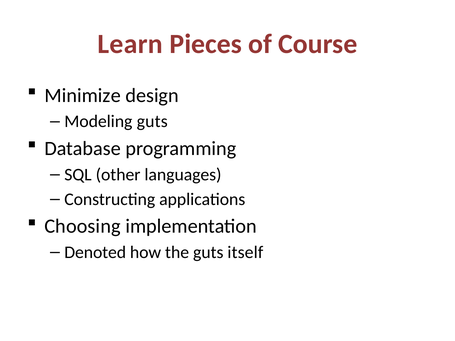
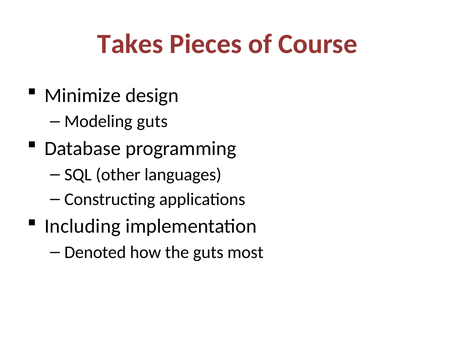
Learn: Learn -> Takes (130, 44)
Choosing: Choosing -> Including (83, 226)
itself: itself -> most (245, 253)
